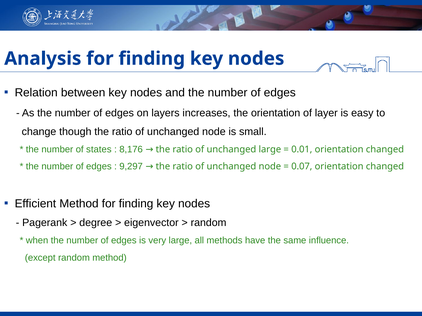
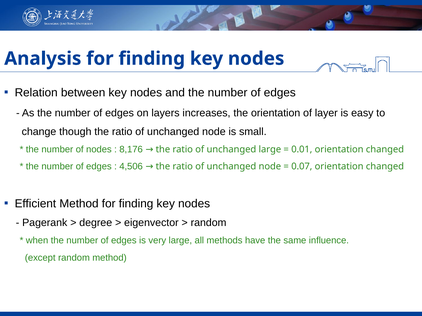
of states: states -> nodes (99, 150)
9,297: 9,297 -> 4,506 (131, 167)
